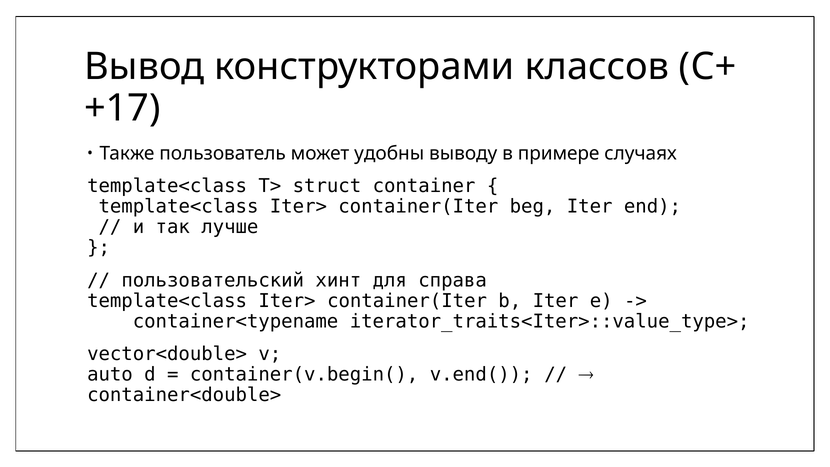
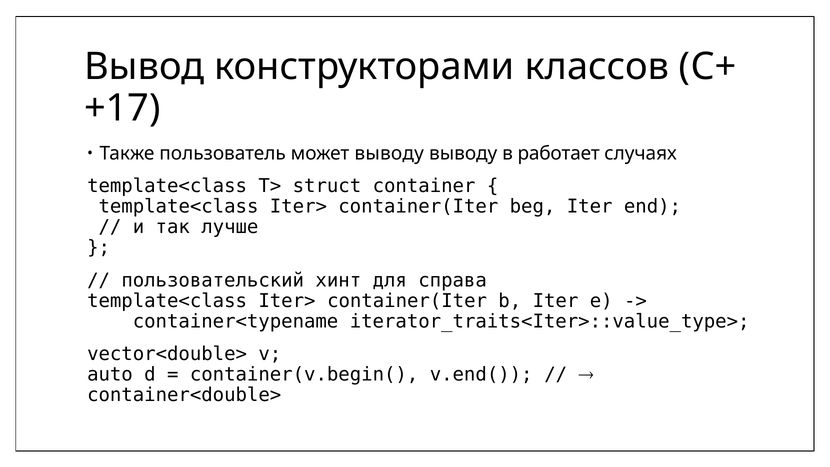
может удобны: удобны -> выводу (389, 153)
примере: примере -> работает (559, 153)
